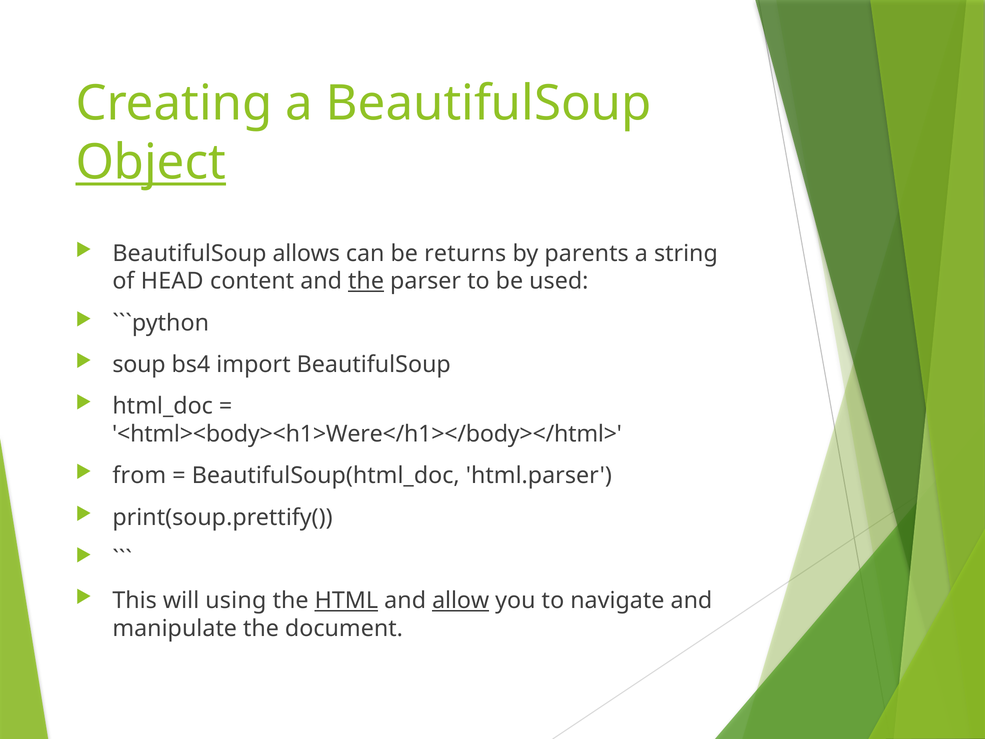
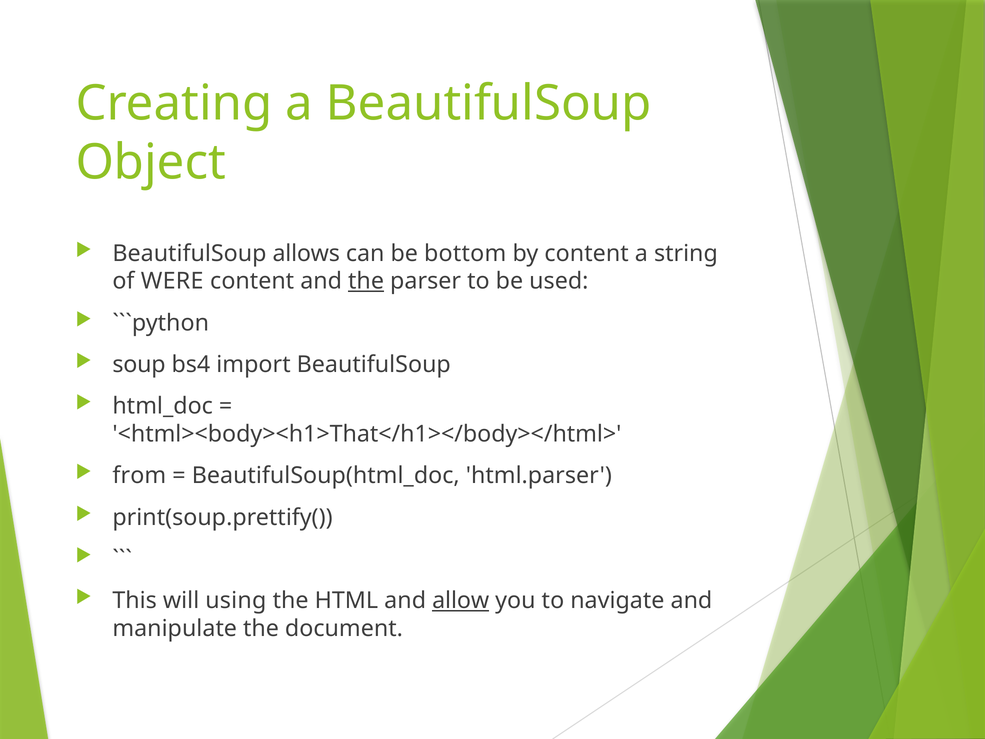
Object underline: present -> none (151, 163)
returns: returns -> bottom (465, 253)
by parents: parents -> content (587, 253)
HEAD: HEAD -> WERE (172, 281)
<html><body><h1>Were</h1></body></html>: <html><body><h1>Were</h1></body></html> -> <html><body><h1>That</h1></body></html> (367, 434)
HTML underline: present -> none (346, 600)
